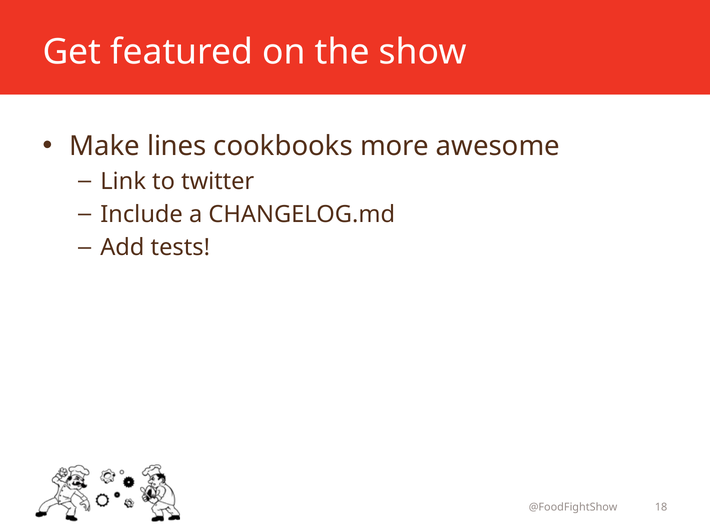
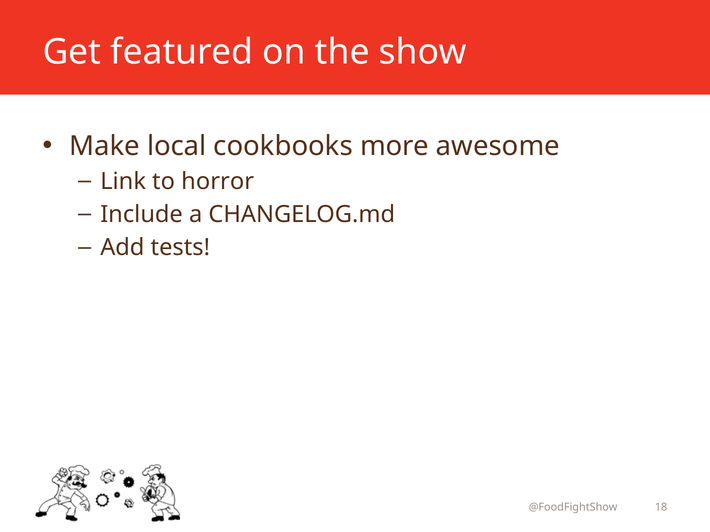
lines: lines -> local (177, 146)
twitter: twitter -> horror (218, 182)
